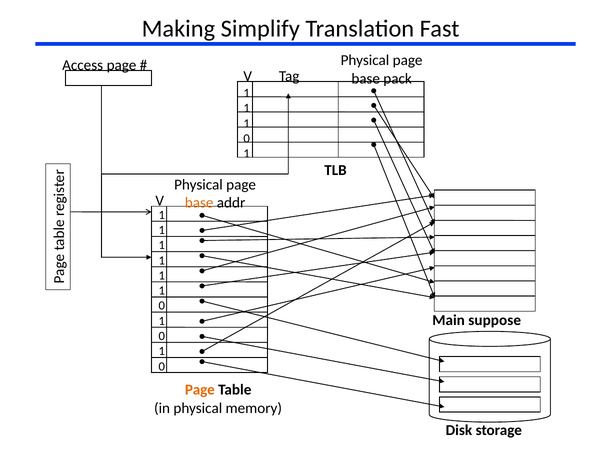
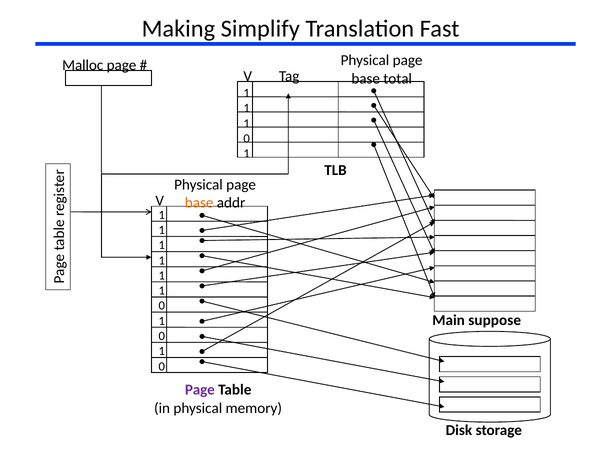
Access: Access -> Malloc (83, 65)
pack: pack -> total (398, 79)
Page colour: orange -> purple (200, 390)
